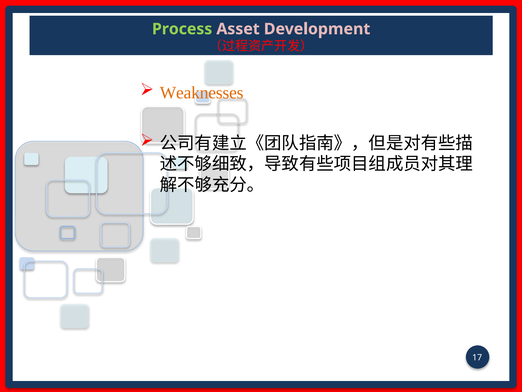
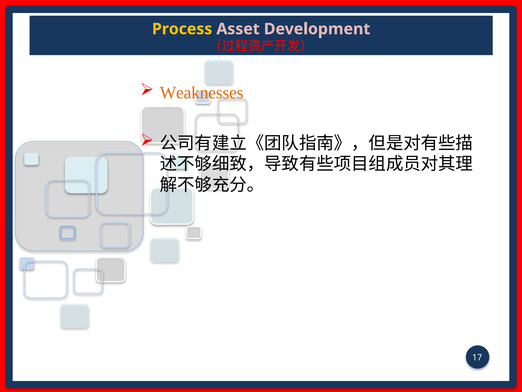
Process colour: light green -> yellow (182, 29)
